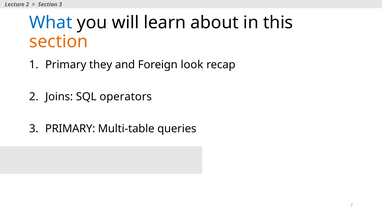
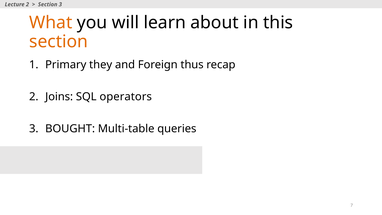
What colour: blue -> orange (51, 23)
look: look -> thus (192, 65)
3 PRIMARY: PRIMARY -> BOUGHT (70, 129)
